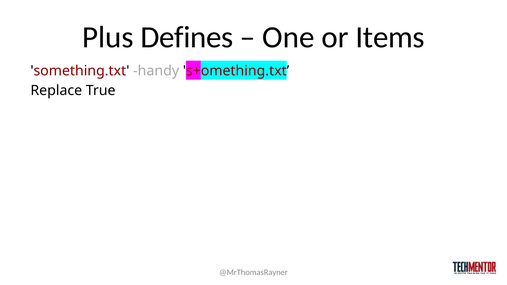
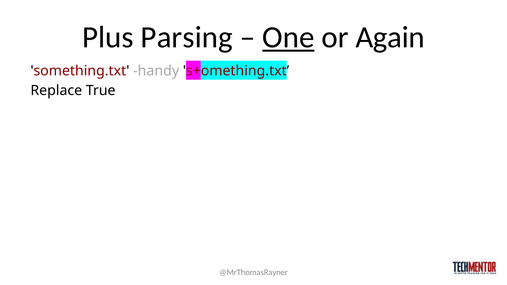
Defines: Defines -> Parsing (187, 37)
One underline: none -> present (288, 37)
Items: Items -> Again (390, 37)
